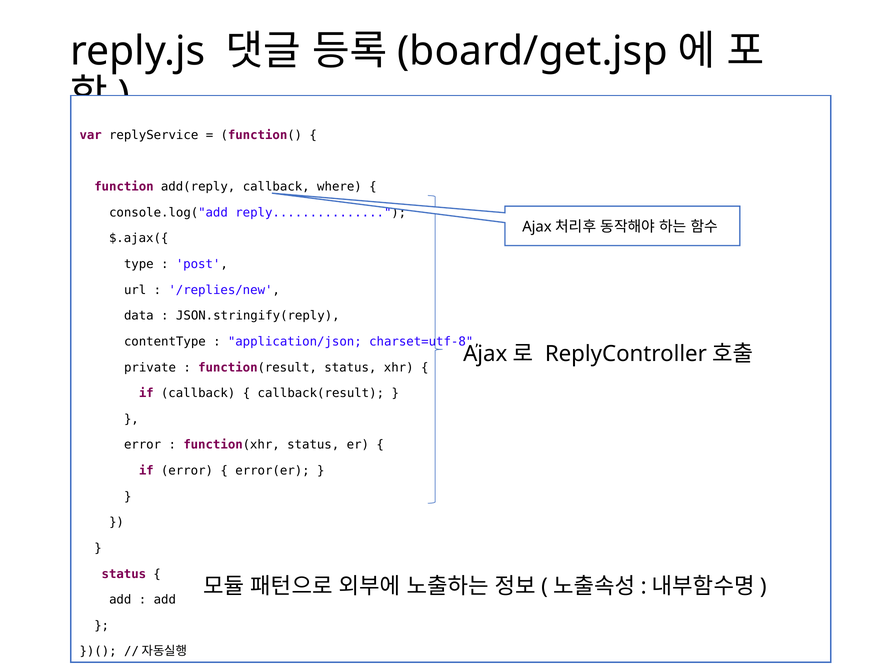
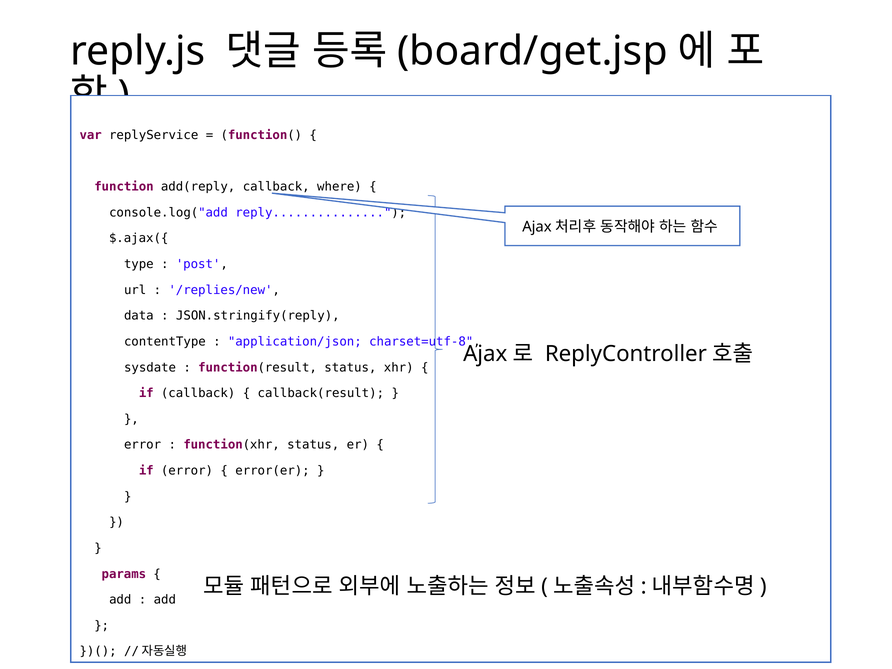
private: private -> sysdate (150, 367)
status: status -> params (124, 574)
